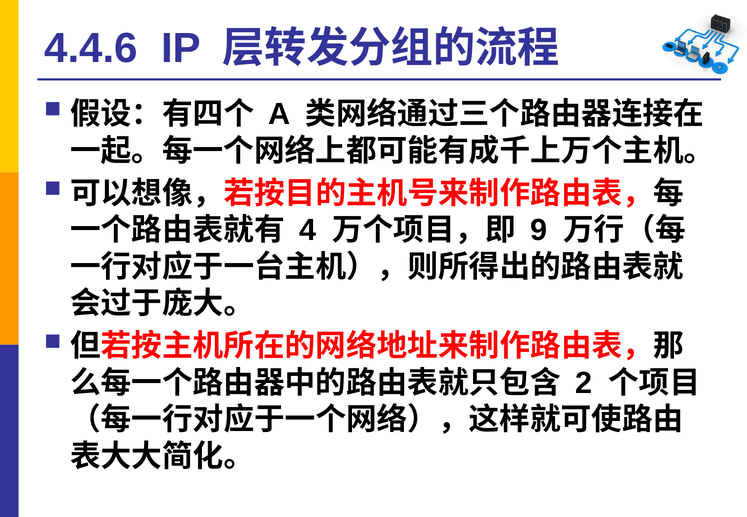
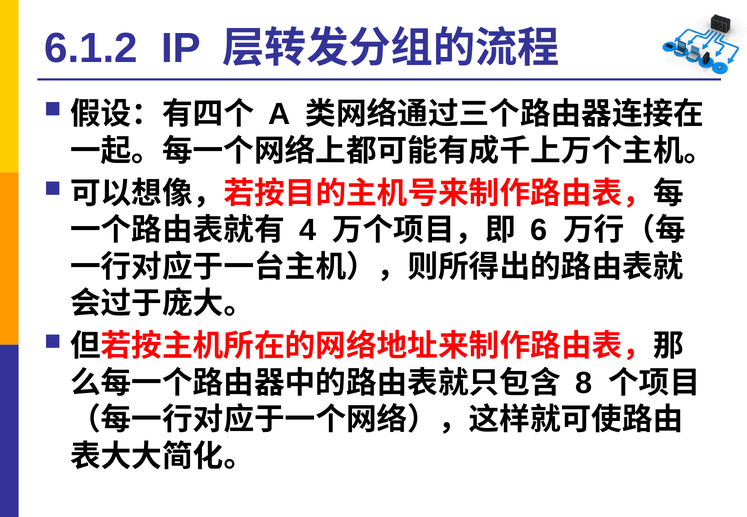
4.4.6: 4.4.6 -> 6.1.2 (91, 48)
9: 9 -> 6 (539, 230)
2: 2 -> 8 (584, 383)
